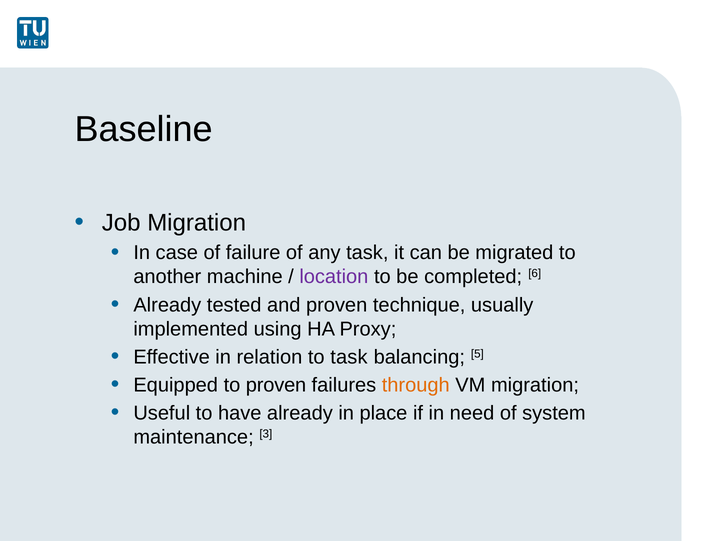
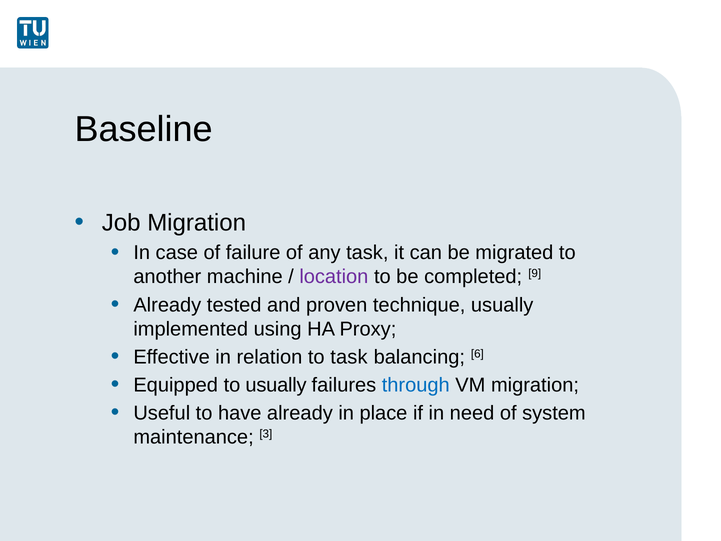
6: 6 -> 9 (535, 273)
5: 5 -> 6 (477, 354)
to proven: proven -> usually (276, 385)
through colour: orange -> blue (416, 385)
